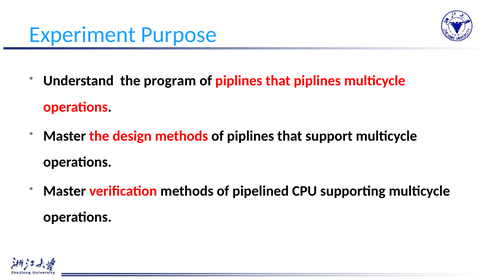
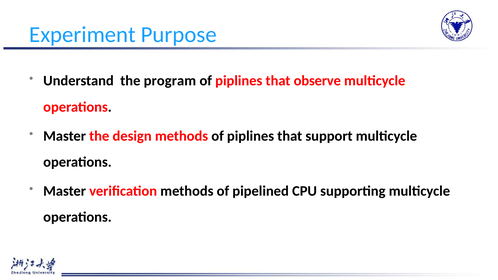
that piplines: piplines -> observe (317, 81)
